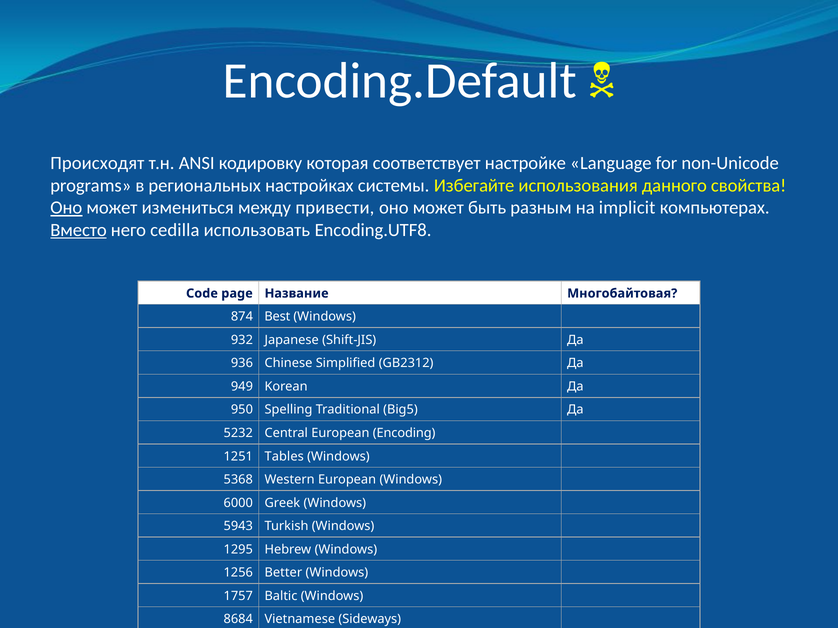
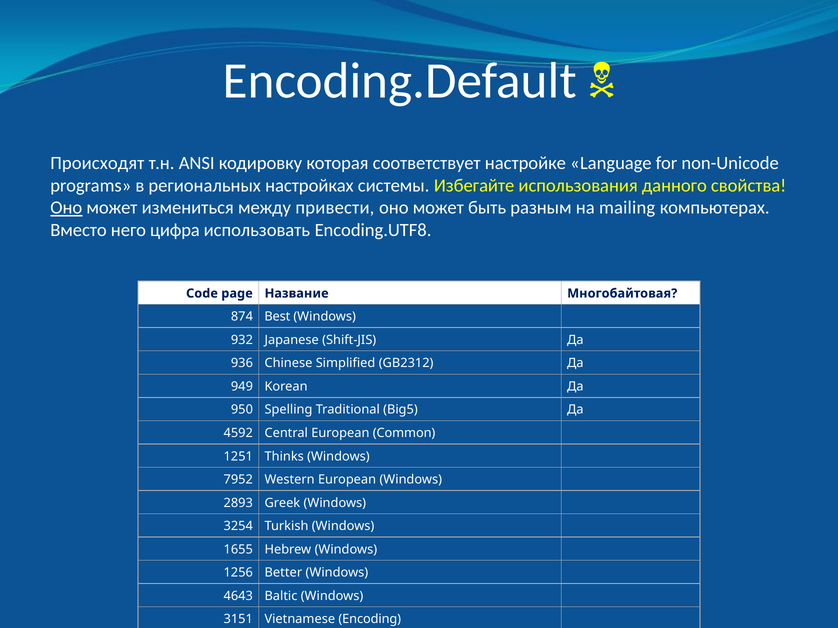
implicit: implicit -> mailing (627, 208)
Вместо underline: present -> none (79, 230)
cedilla: cedilla -> цифра (175, 230)
5232: 5232 -> 4592 (238, 433)
Encoding: Encoding -> Common (404, 433)
Tables: Tables -> Thinks (284, 457)
5368: 5368 -> 7952 (238, 480)
6000: 6000 -> 2893 (238, 503)
5943: 5943 -> 3254 (238, 527)
1295: 1295 -> 1655 (238, 550)
1757: 1757 -> 4643 (238, 596)
8684: 8684 -> 3151 (238, 620)
Sideways: Sideways -> Encoding (370, 620)
